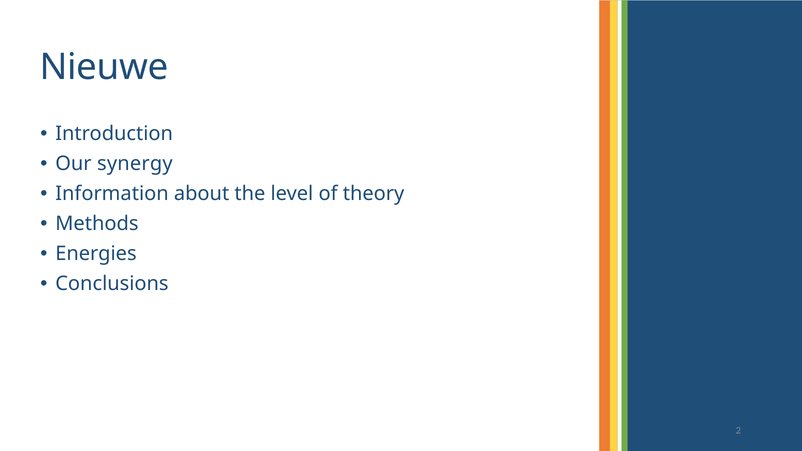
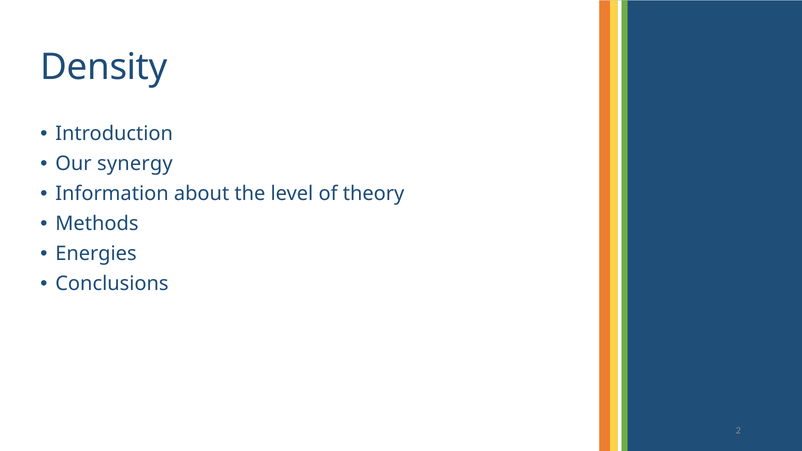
Nieuwe: Nieuwe -> Density (104, 67)
